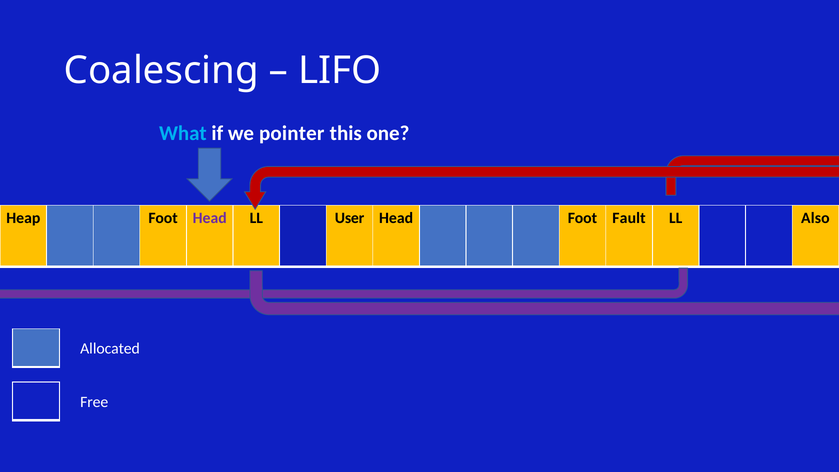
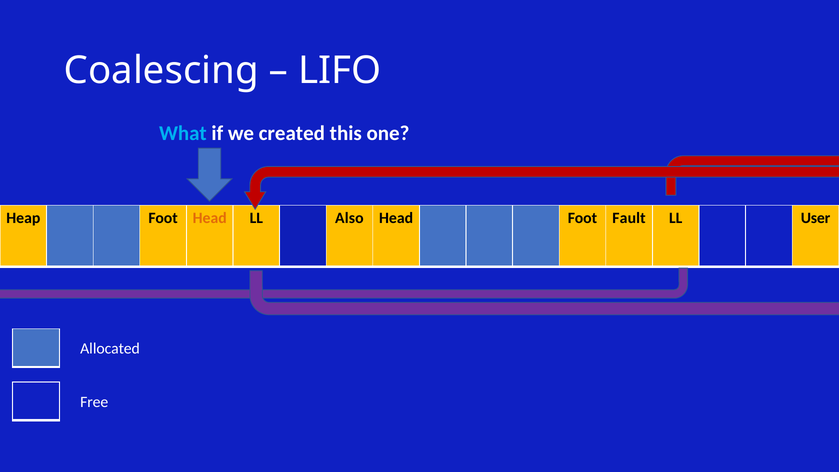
pointer: pointer -> created (292, 133)
Head colour: purple -> orange (210, 218)
User: User -> Also (349, 218)
Also: Also -> User (816, 218)
